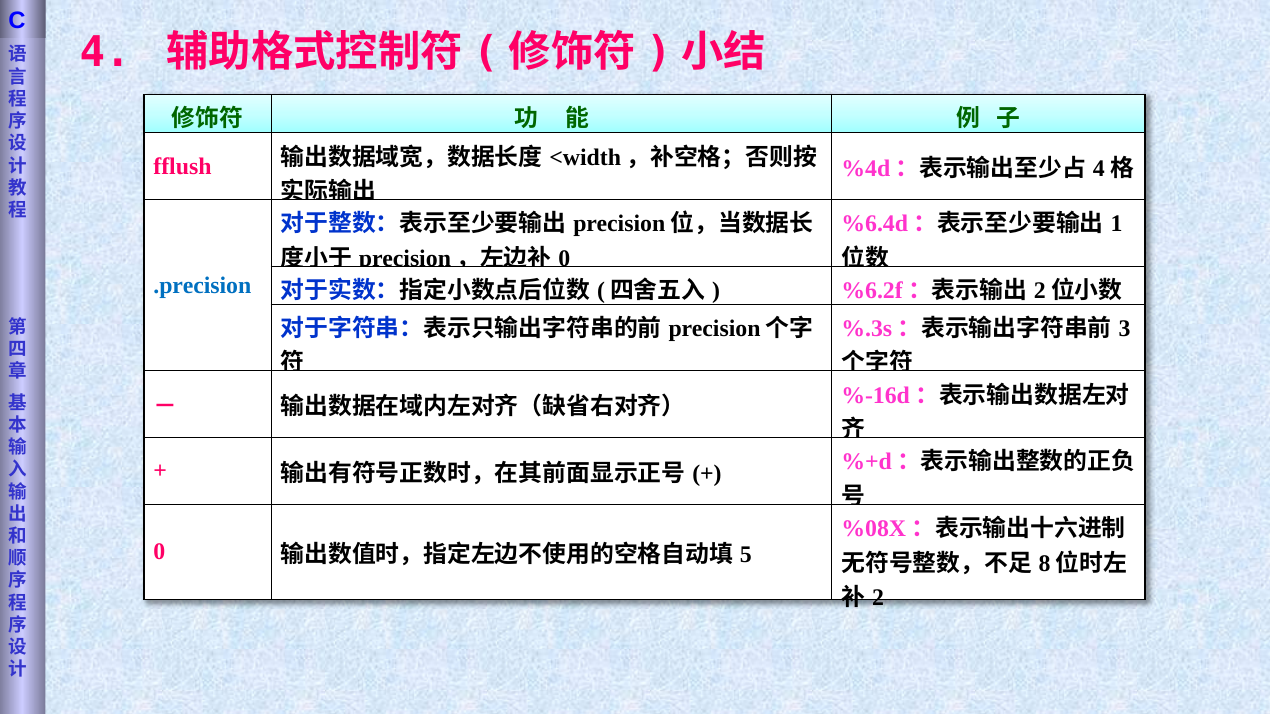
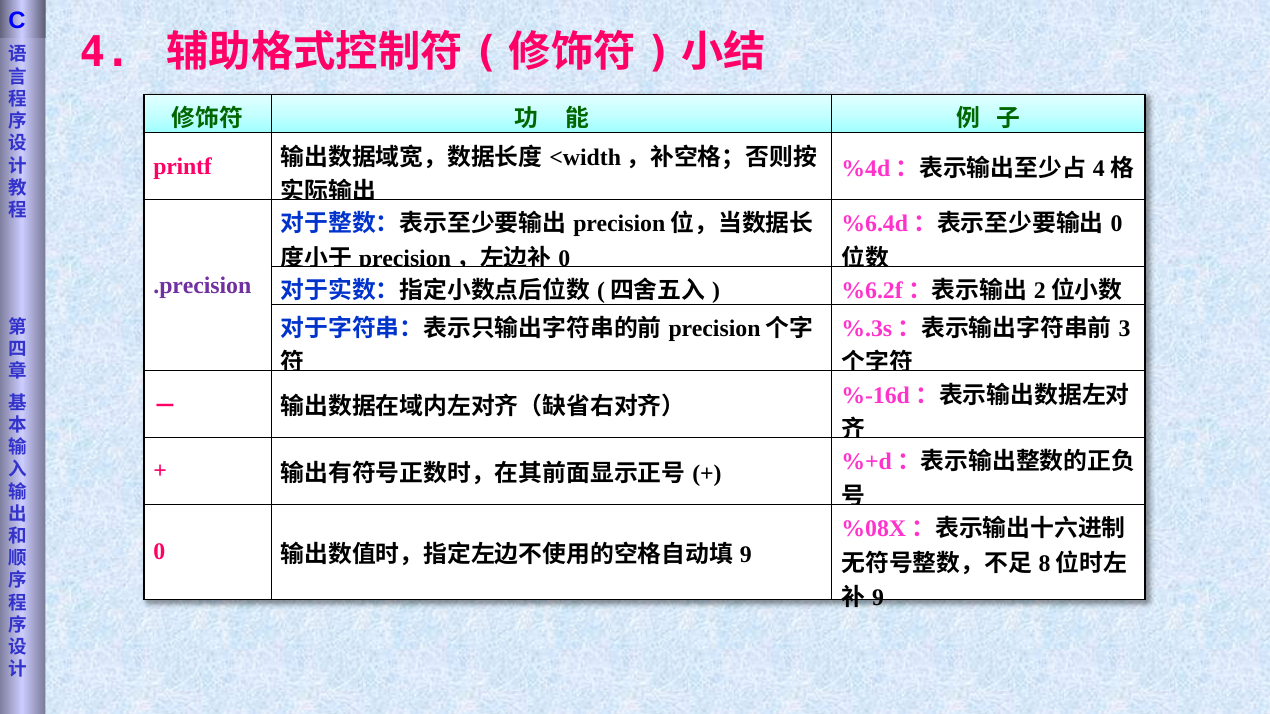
fflush: fflush -> printf (183, 166)
1: 1 -> 0 (1117, 224)
.precision colour: blue -> purple (202, 286)
5: 5 -> 9 (746, 555)
2: 2 -> 9 (878, 598)
